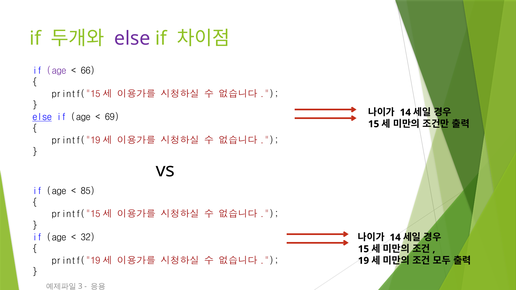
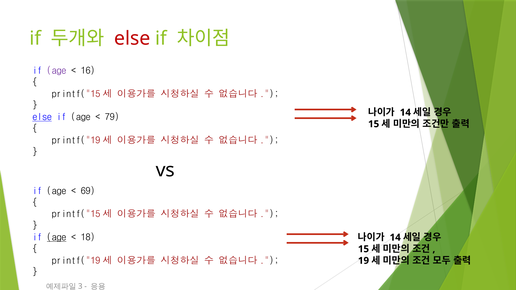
else colour: purple -> red (132, 39)
66: 66 -> 16 (88, 71)
69: 69 -> 79 (112, 117)
85: 85 -> 69 (88, 191)
age underline: none -> present (57, 238)
32: 32 -> 18 (88, 238)
